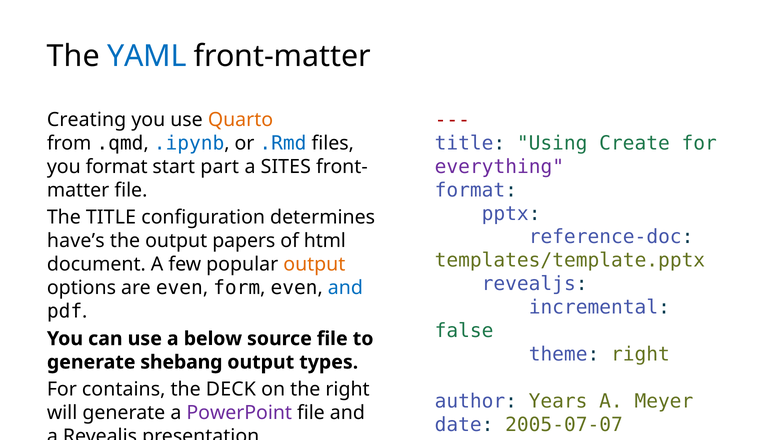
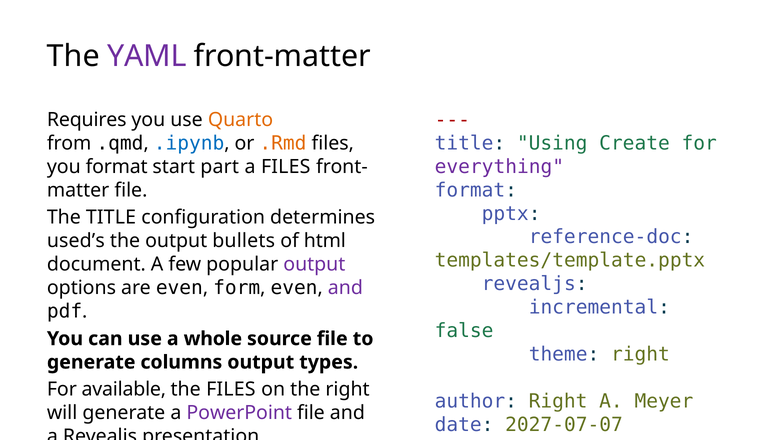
YAML colour: blue -> purple (147, 56)
Creating: Creating -> Requires (87, 120)
.Rmd colour: blue -> orange (283, 143)
a SITES: SITES -> FILES (286, 167)
have’s: have’s -> used’s (76, 241)
papers: papers -> bullets (244, 241)
output colour: orange -> purple (314, 264)
and colour: blue -> purple (345, 288)
below: below -> whole (213, 339)
shebang: shebang -> columns (181, 362)
contains: contains -> available (124, 389)
the DECK: DECK -> FILES (231, 389)
author Years: Years -> Right (558, 401)
2005-07-07: 2005-07-07 -> 2027-07-07 (564, 425)
